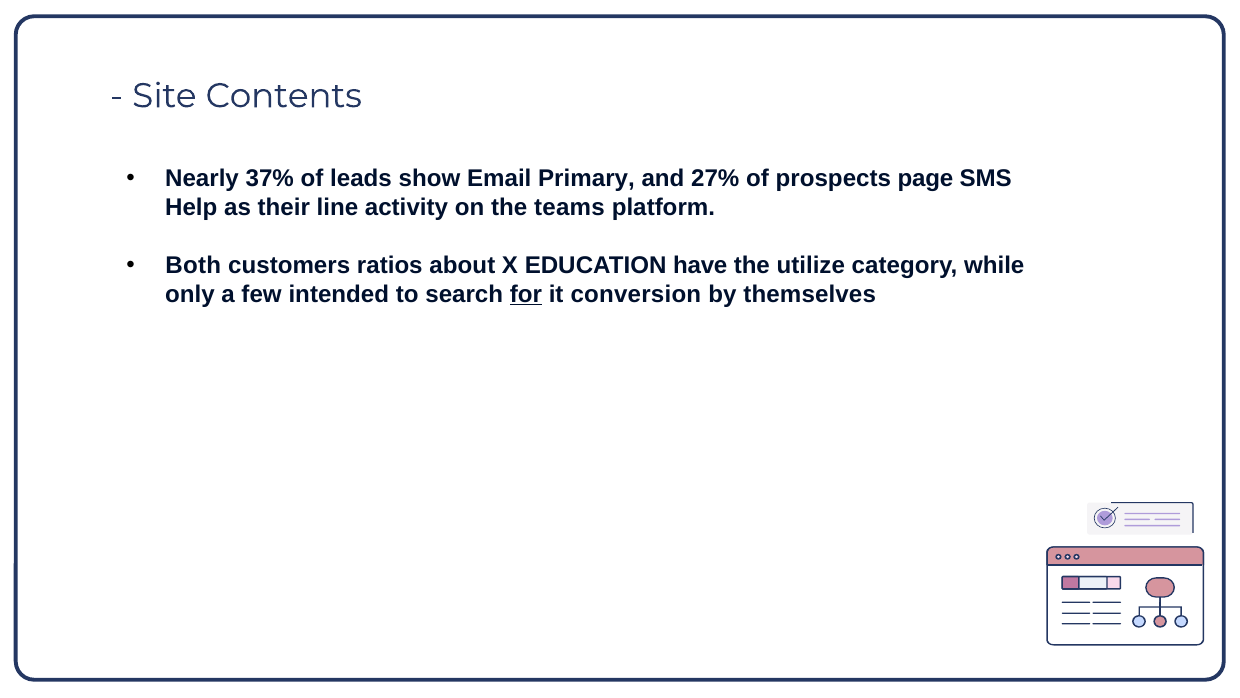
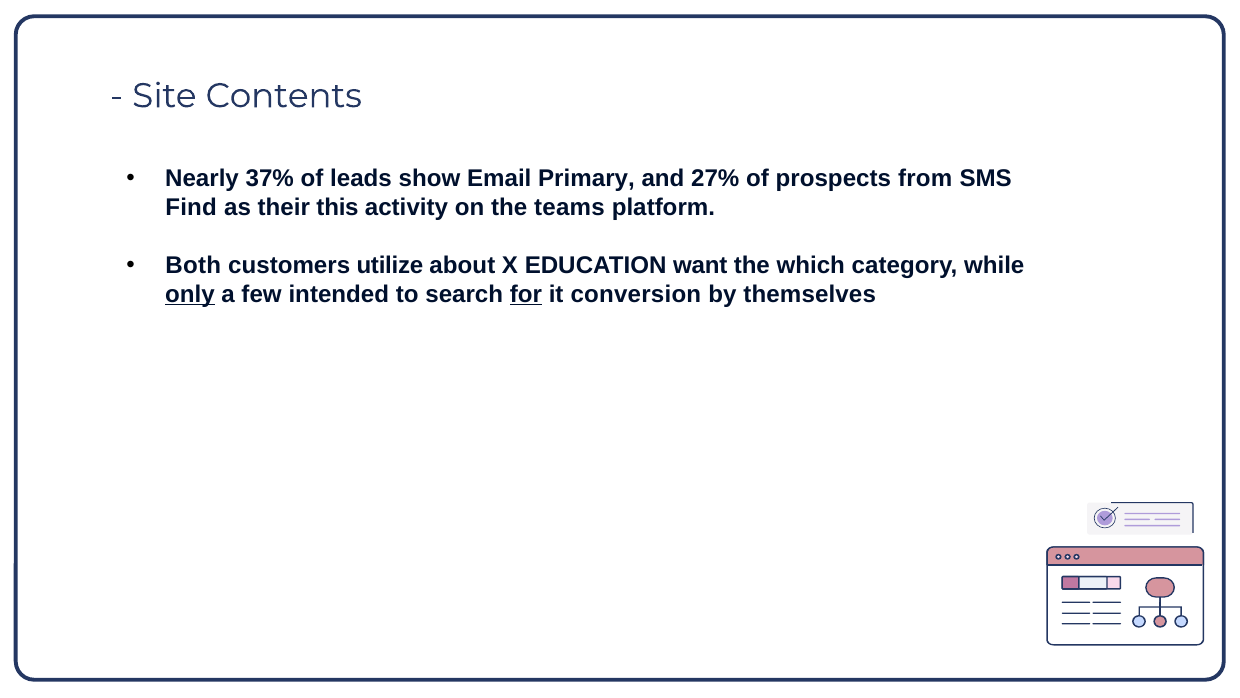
page: page -> from (925, 178)
Help: Help -> Find (191, 207)
line: line -> this (338, 207)
ratios: ratios -> utilize (390, 265)
have: have -> want (700, 265)
utilize: utilize -> which (811, 265)
only underline: none -> present (190, 294)
